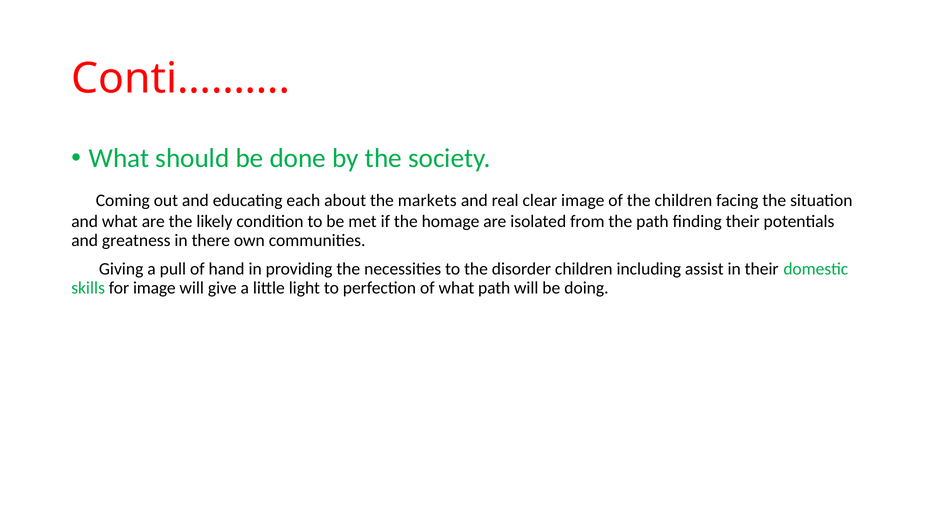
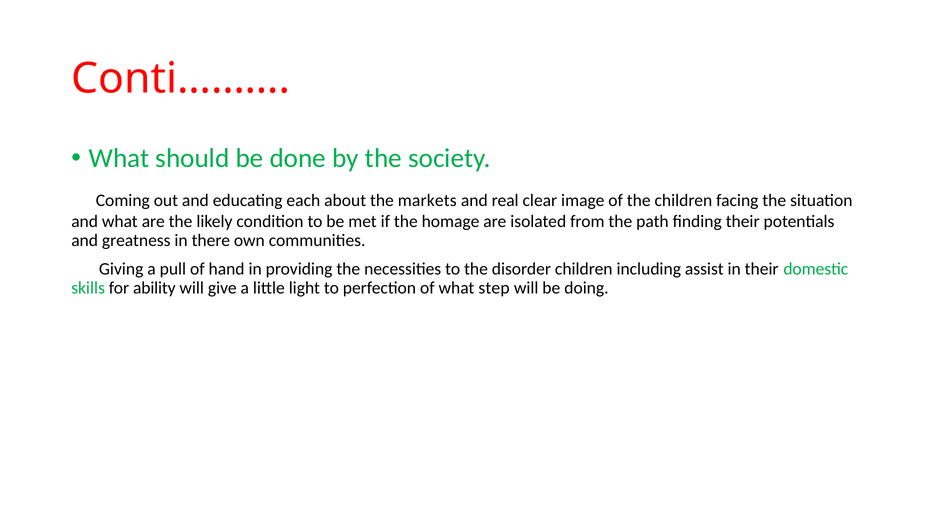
for image: image -> ability (154, 288)
what path: path -> step (494, 288)
